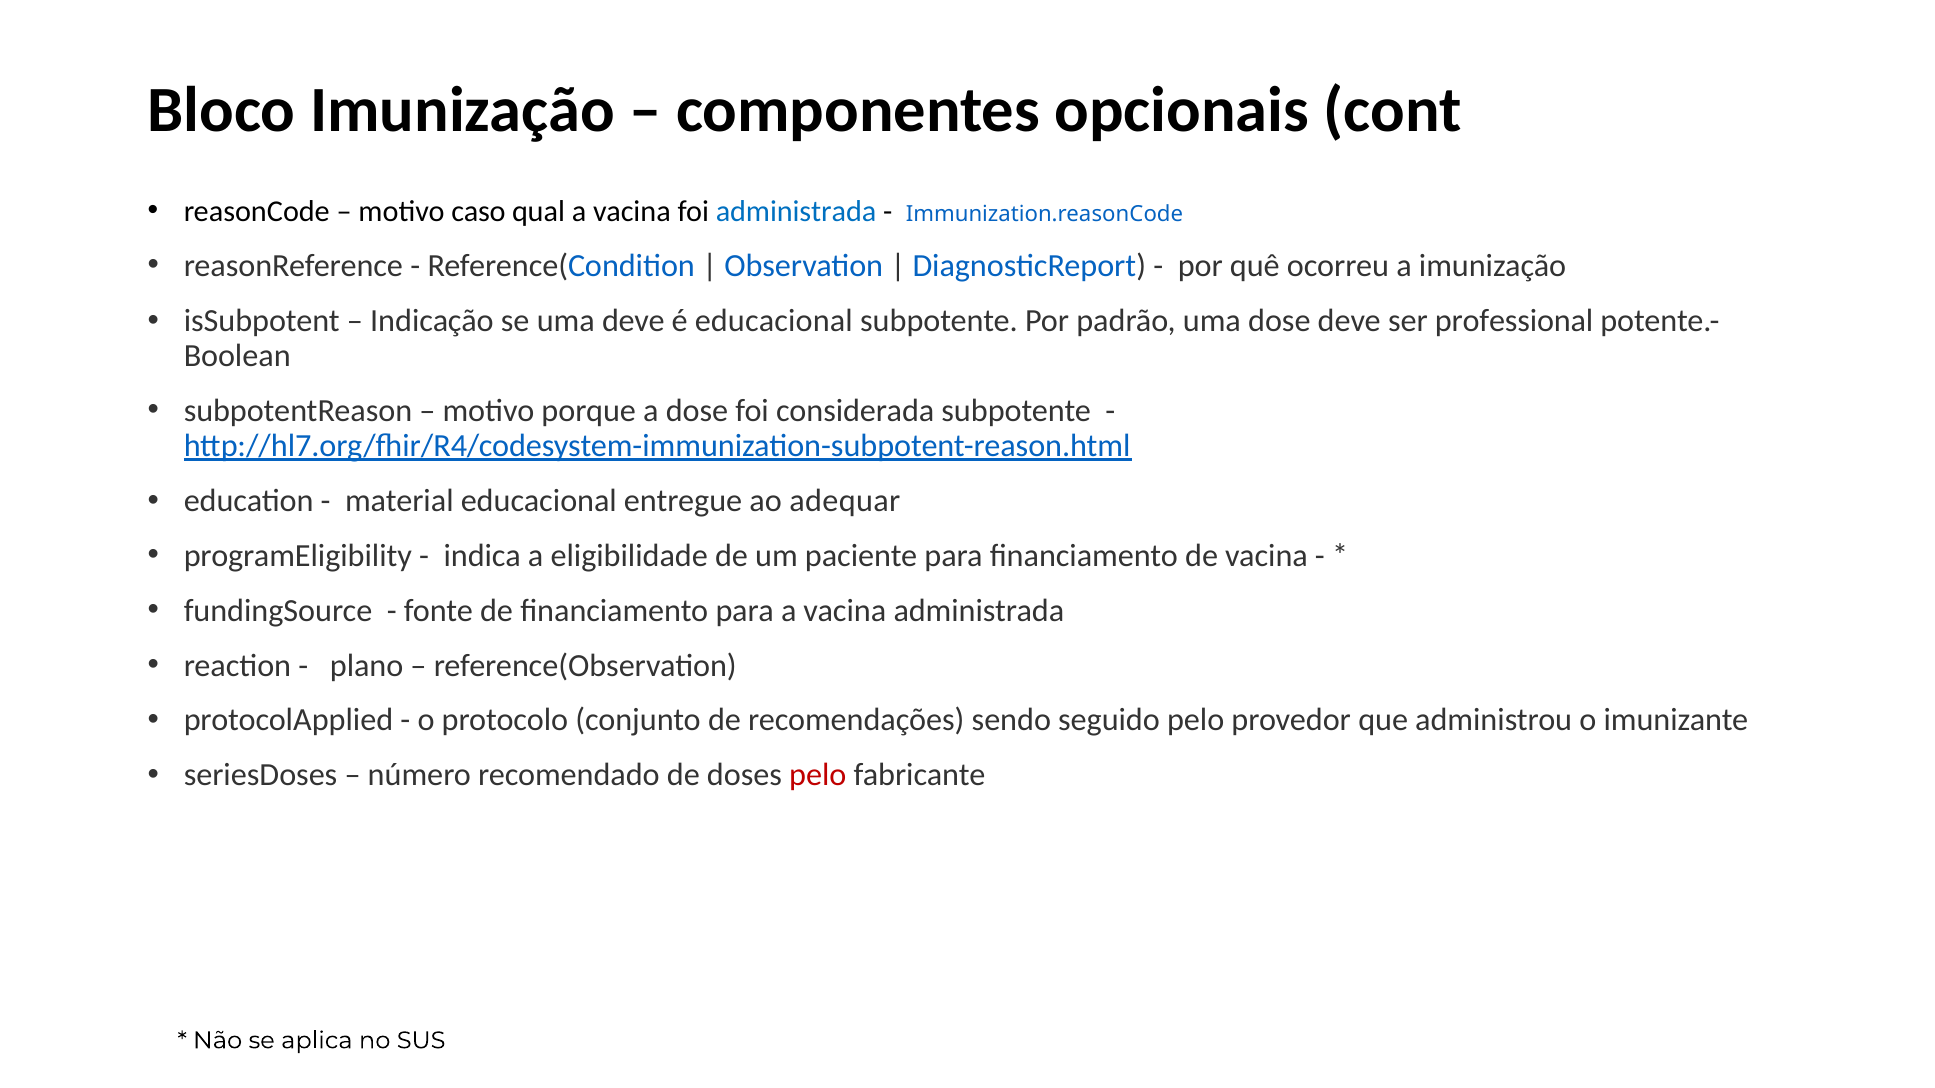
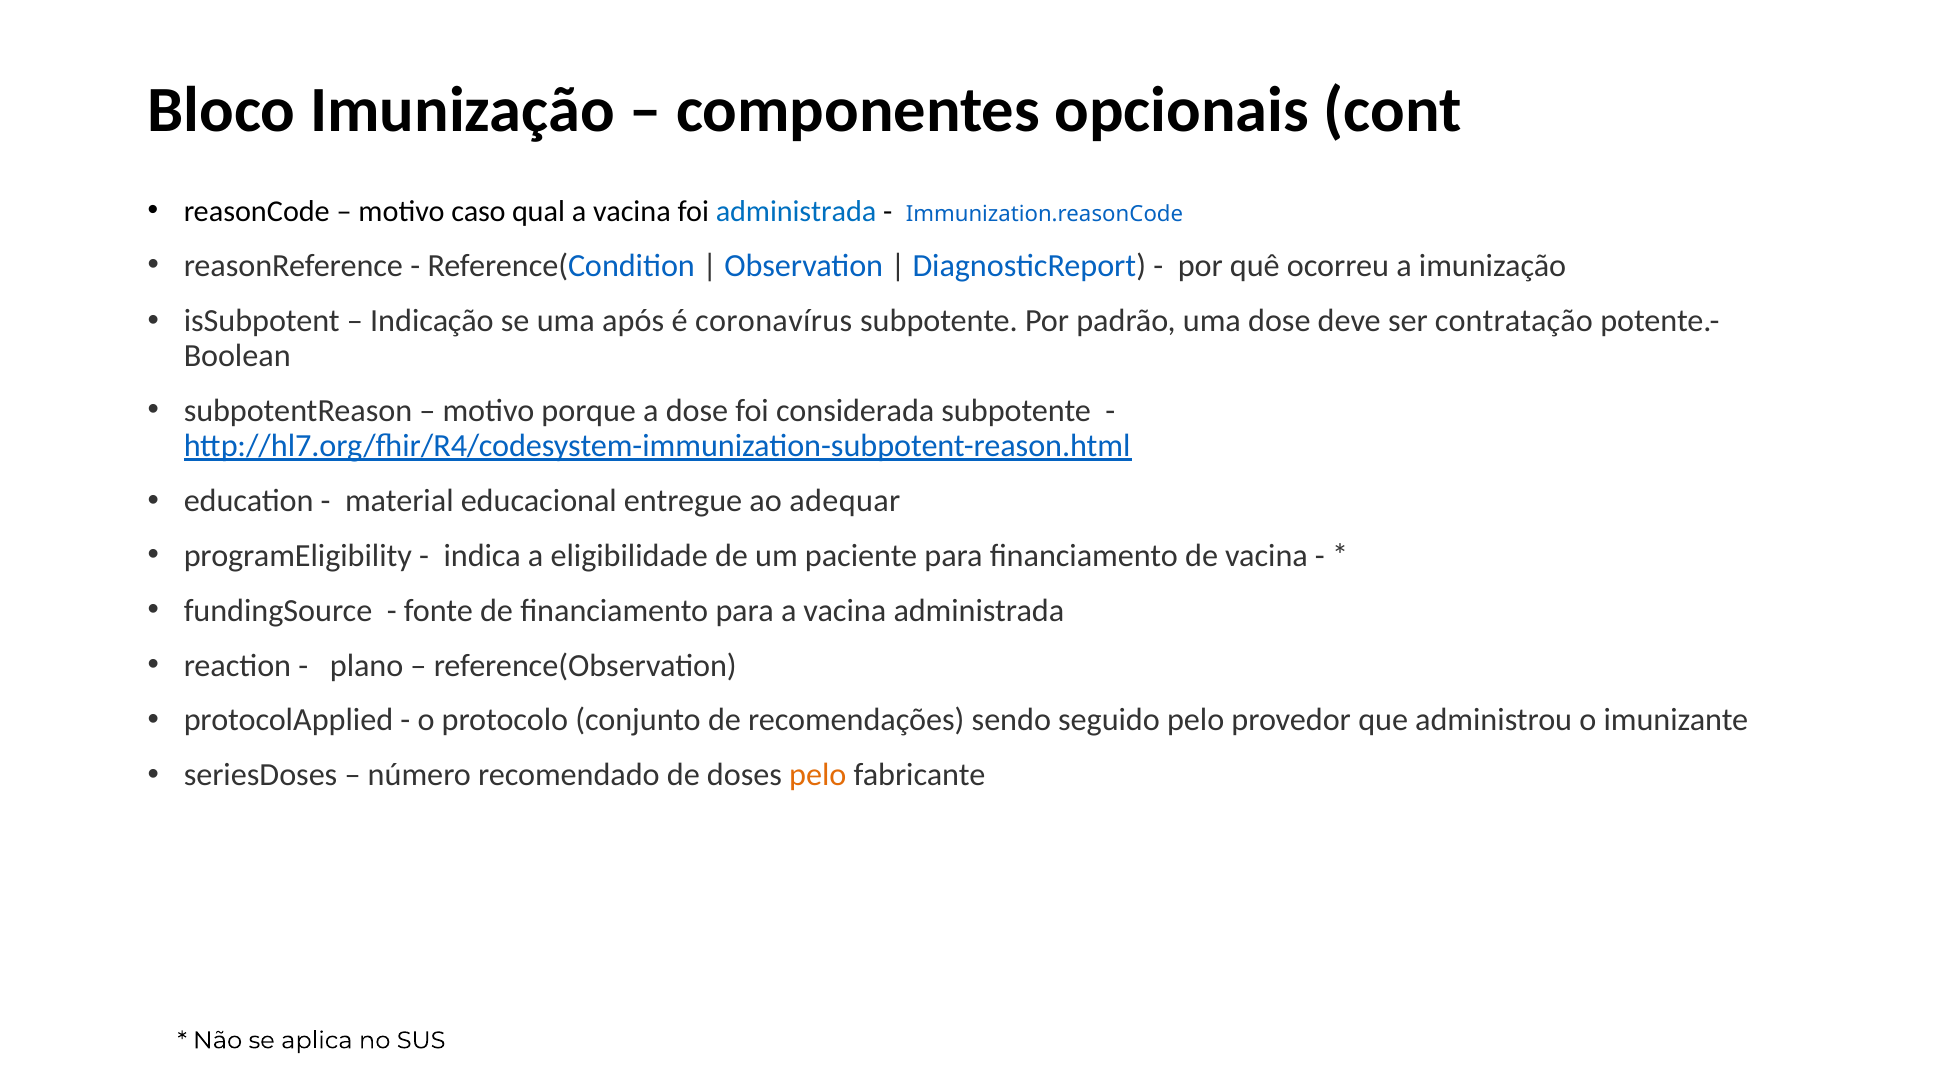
uma deve: deve -> após (633, 321)
é educacional: educacional -> coronavírus (774, 321)
professional: professional -> contratação (1514, 321)
pelo colour: red -> orange (818, 775)
